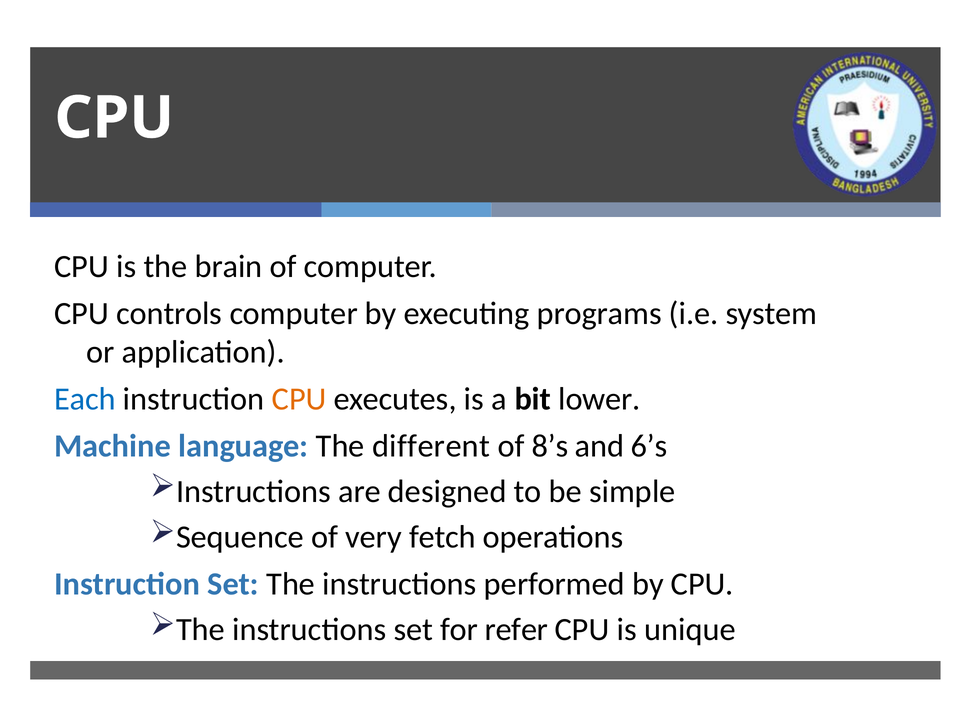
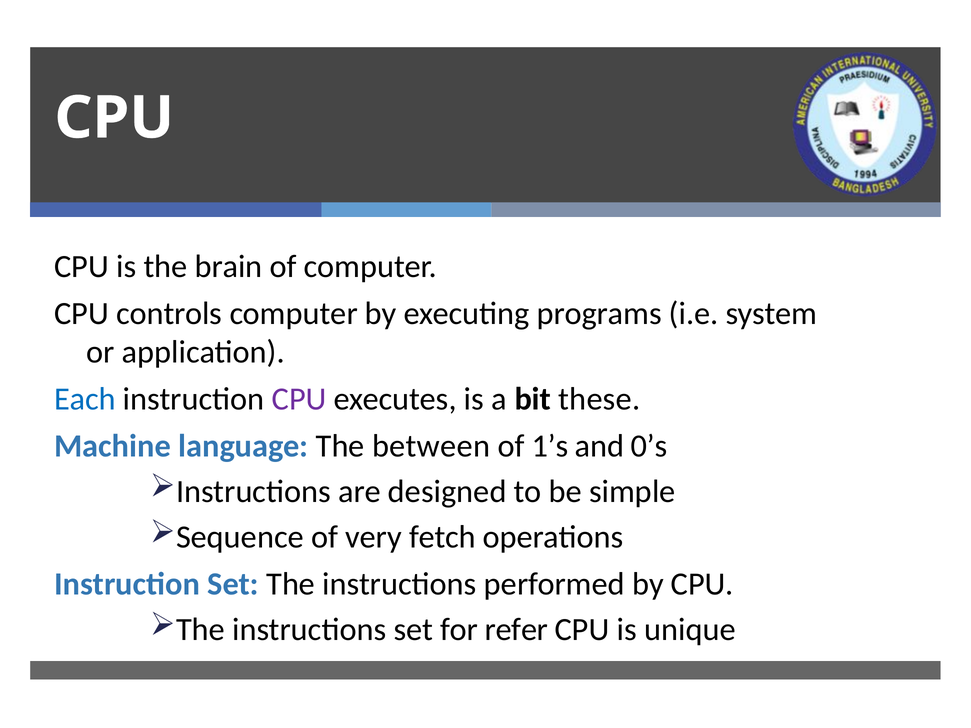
CPU colour: orange -> purple (299, 399)
lower: lower -> these (599, 399)
different: different -> between (431, 446)
8’s: 8’s -> 1’s (550, 446)
6’s: 6’s -> 0’s (649, 446)
